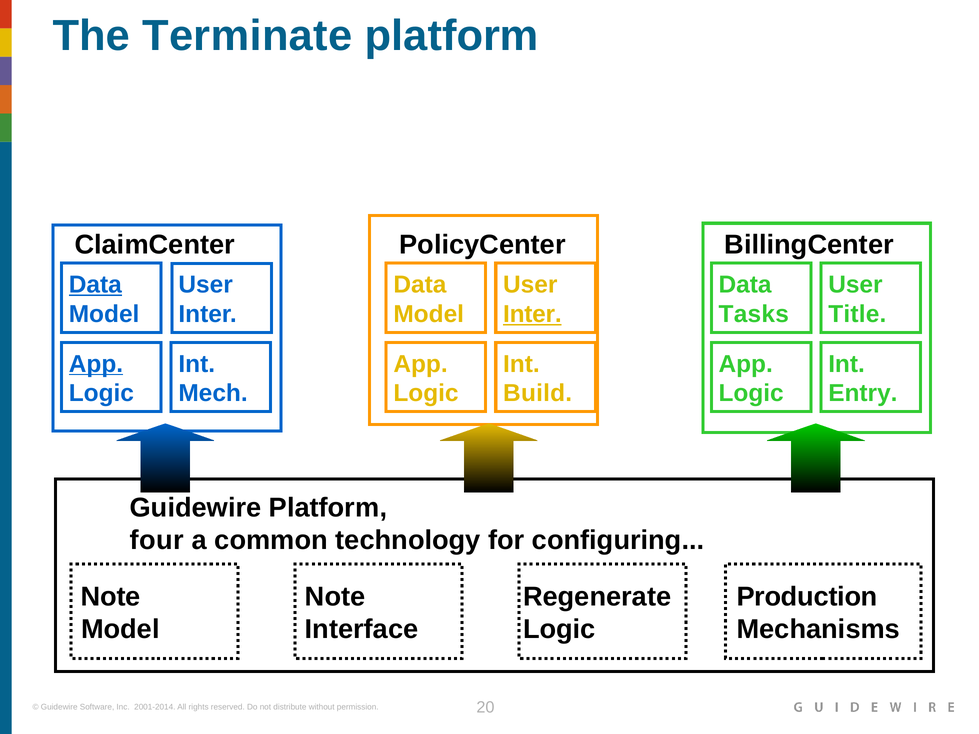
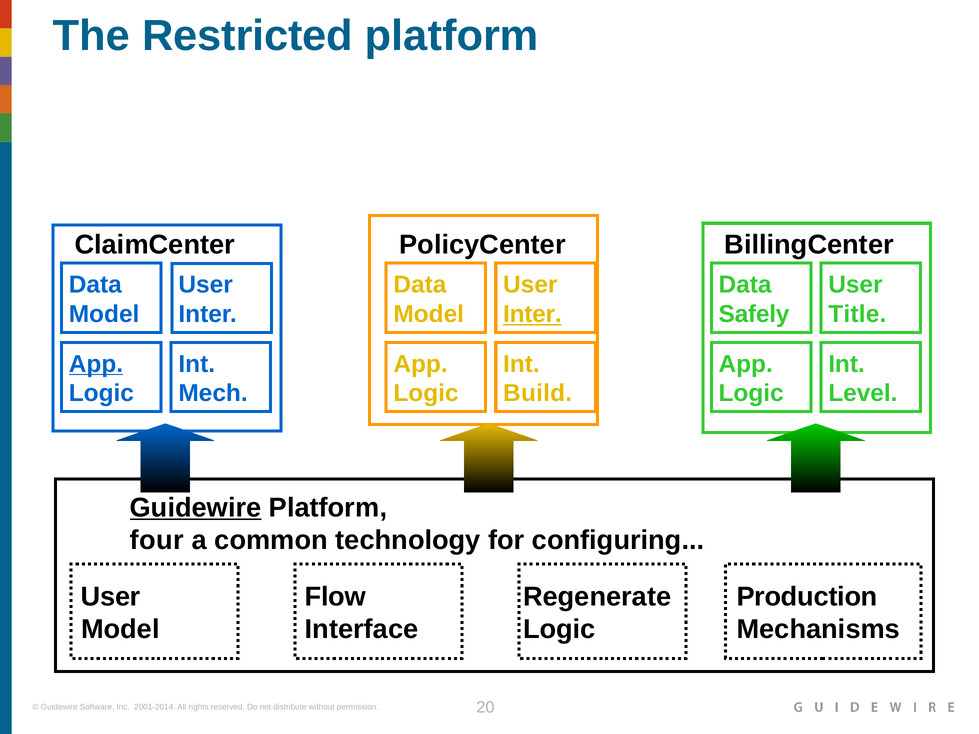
Terminate: Terminate -> Restricted (248, 36)
Data underline: present -> none (95, 285)
Tasks: Tasks -> Safely (754, 314)
Entry: Entry -> Level (863, 393)
Guidewire underline: none -> present (196, 508)
Note: Note -> User (111, 597)
Note: Note -> Flow (335, 597)
